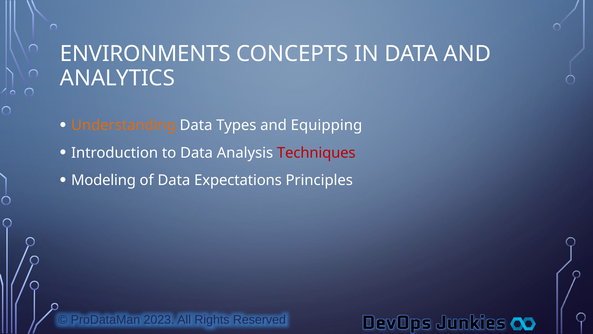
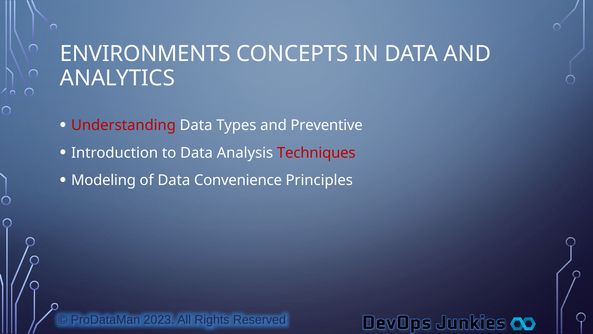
Understanding colour: orange -> red (123, 125)
Equipping: Equipping -> Preventive (327, 125)
Expectations: Expectations -> Convenience (238, 180)
